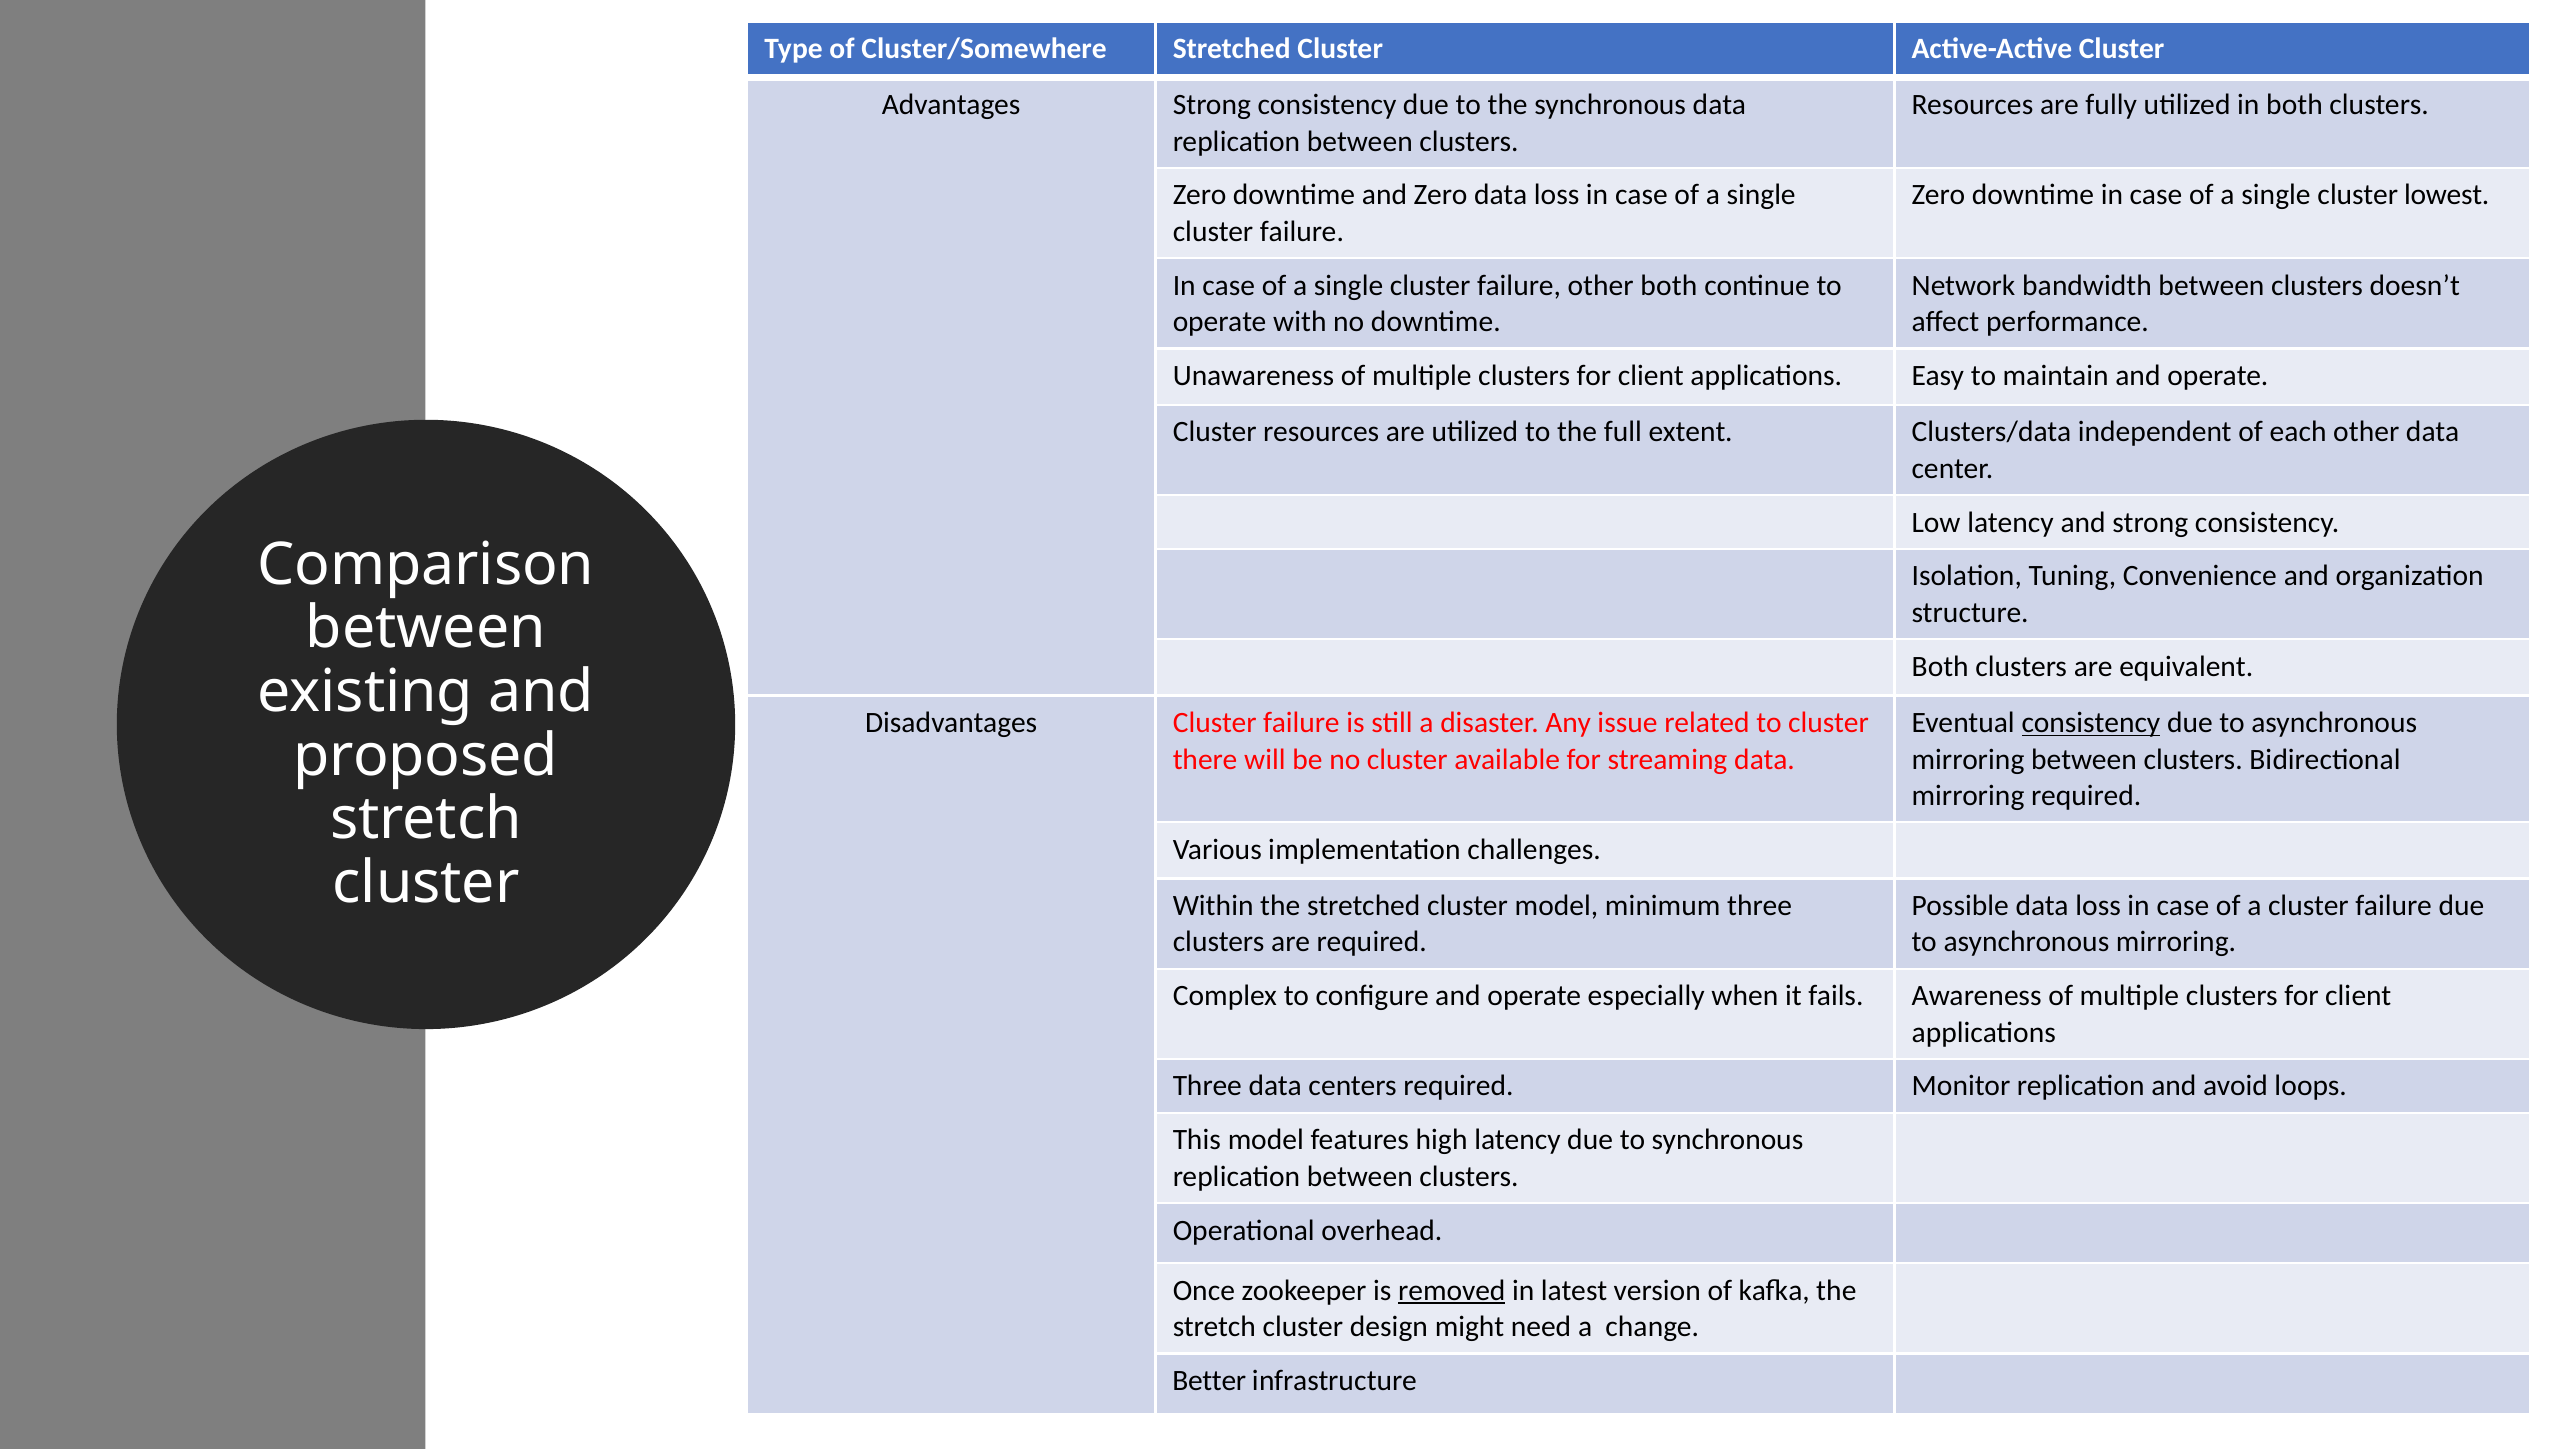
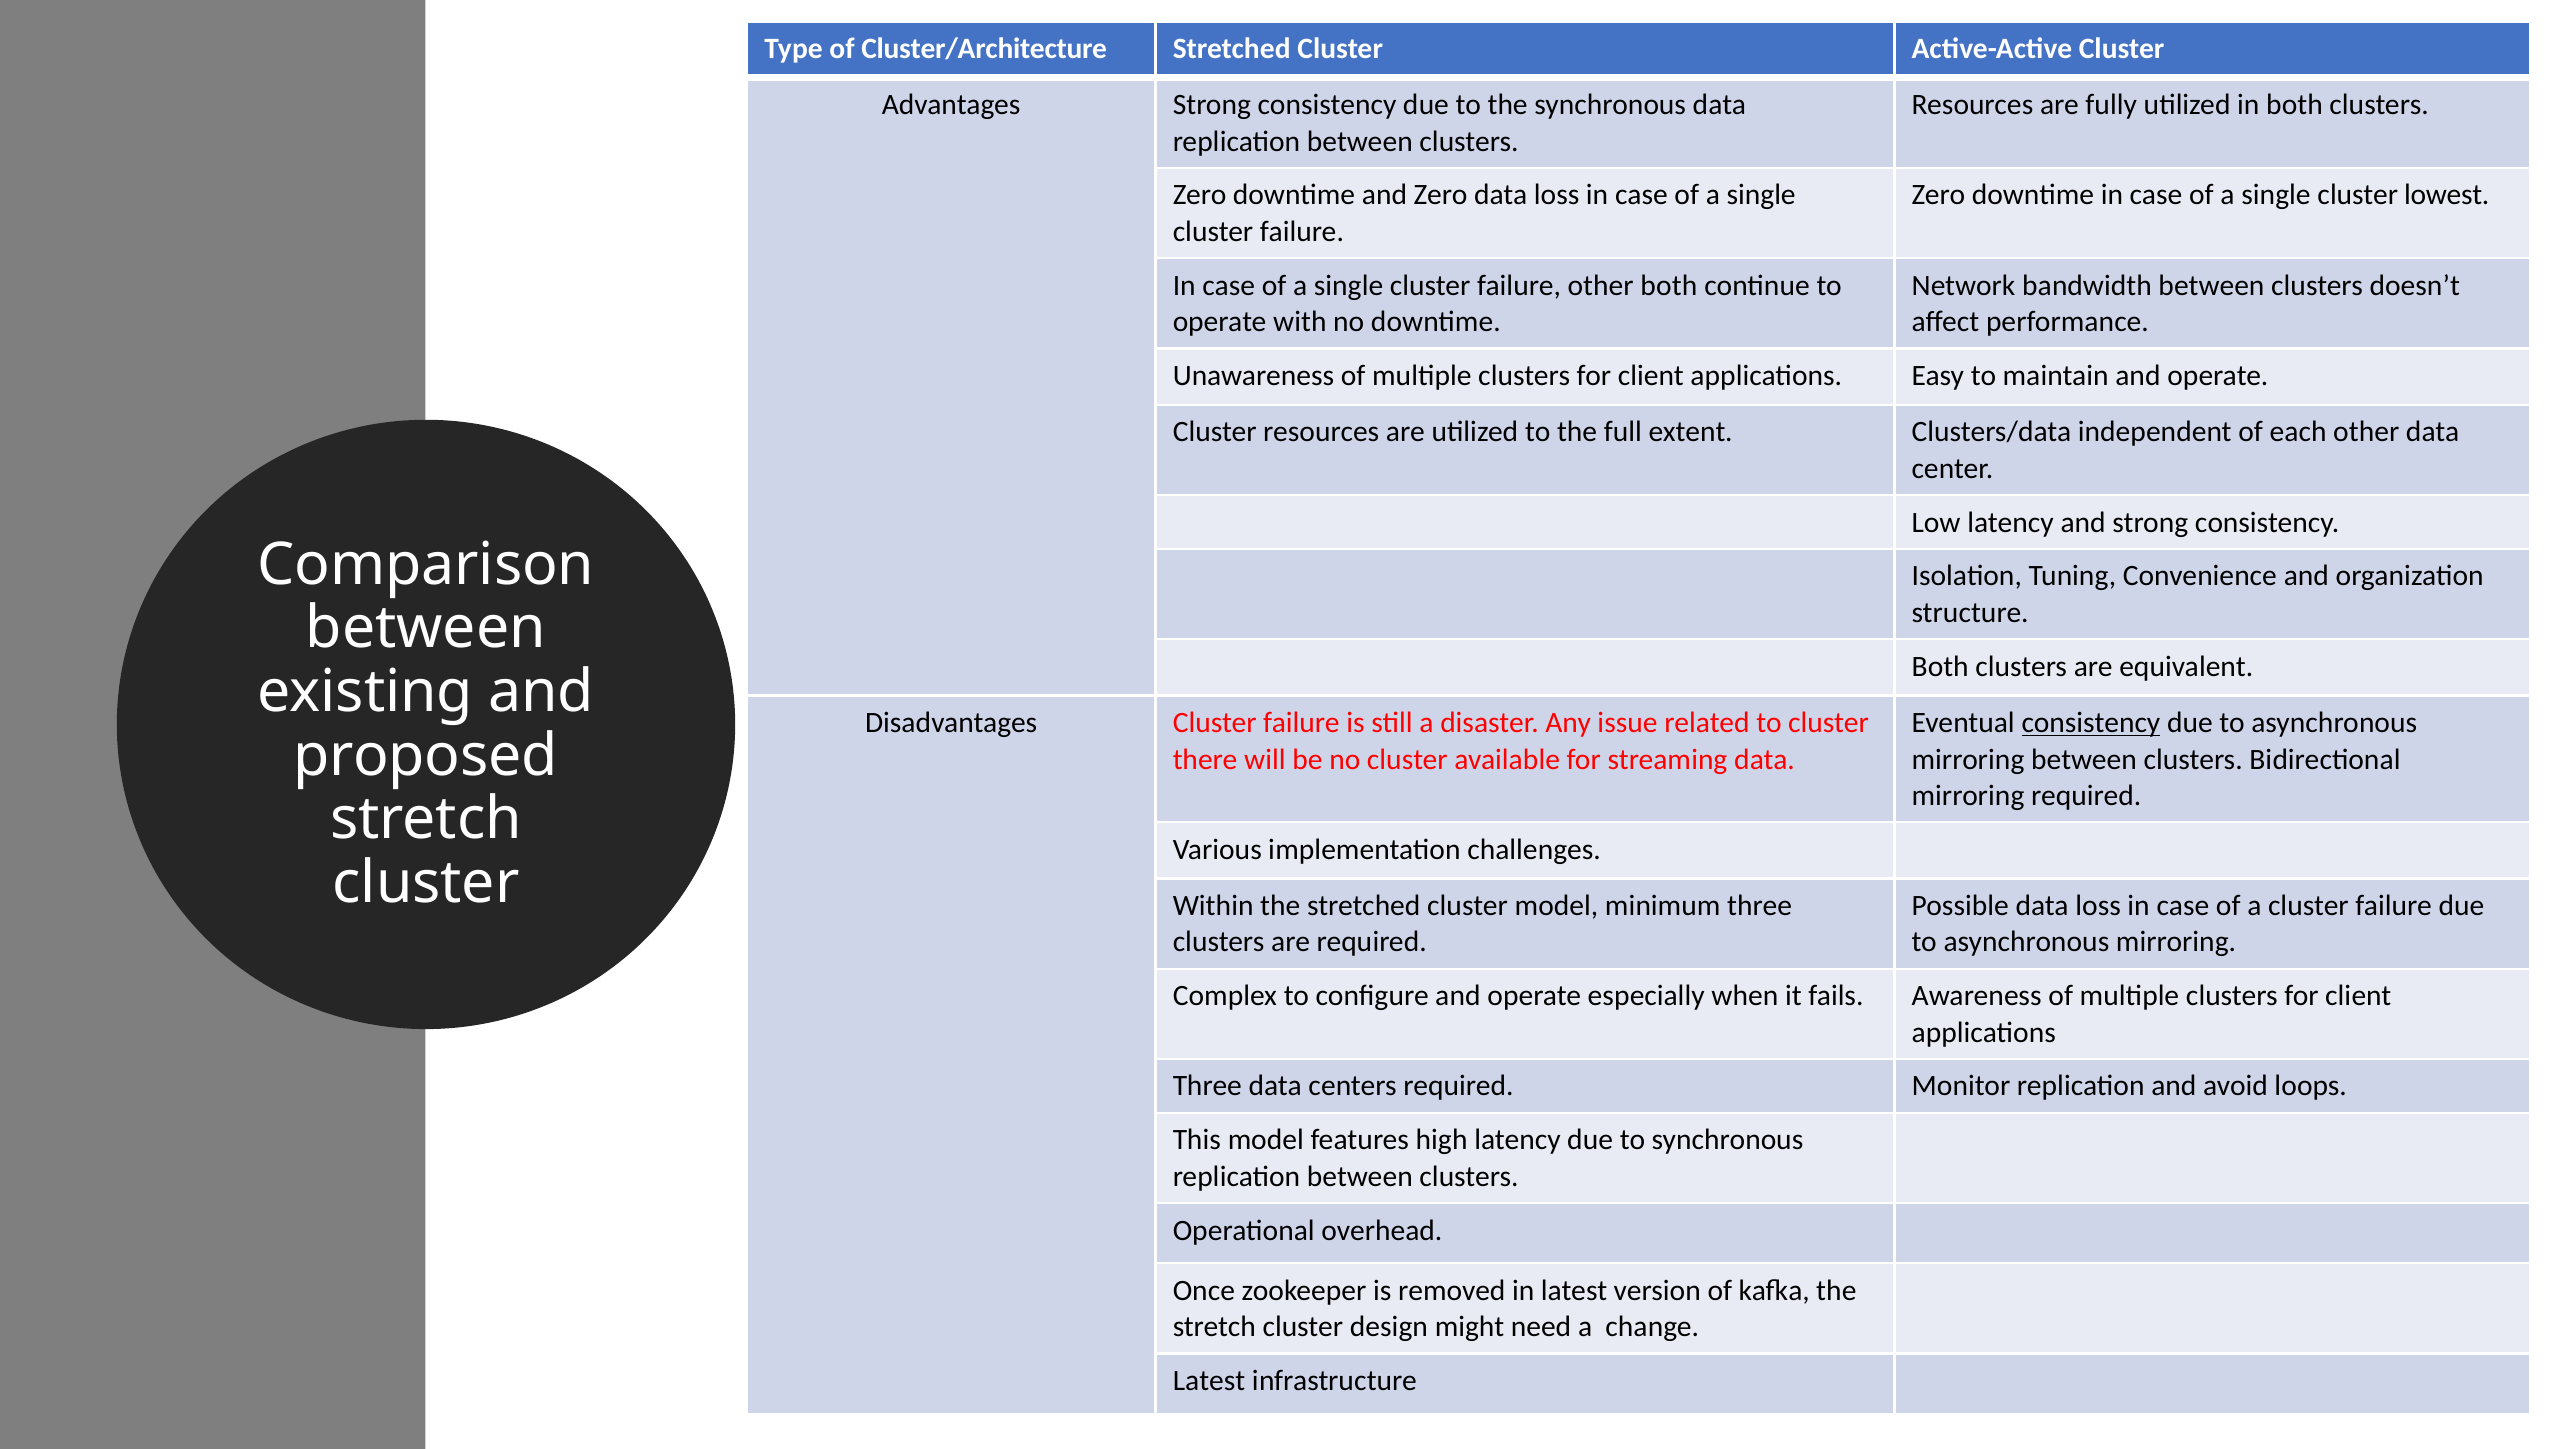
Cluster/Somewhere: Cluster/Somewhere -> Cluster/Architecture (984, 49)
removed underline: present -> none (1452, 1291)
Better: Better -> Latest (1209, 1381)
